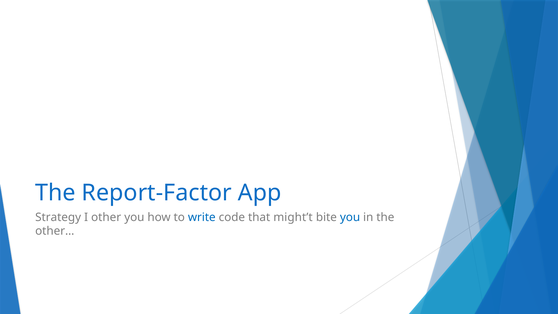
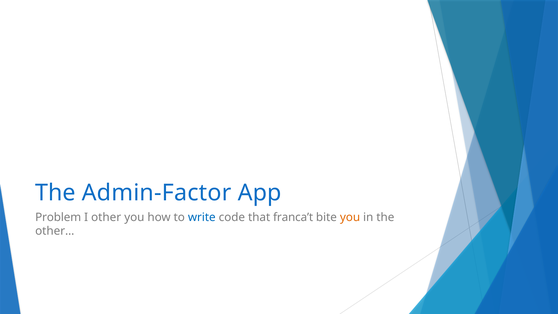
Report-Factor: Report-Factor -> Admin-Factor (157, 193)
Strategy: Strategy -> Problem (58, 217)
might’t: might’t -> franca’t (293, 217)
you colour: blue -> orange (350, 217)
